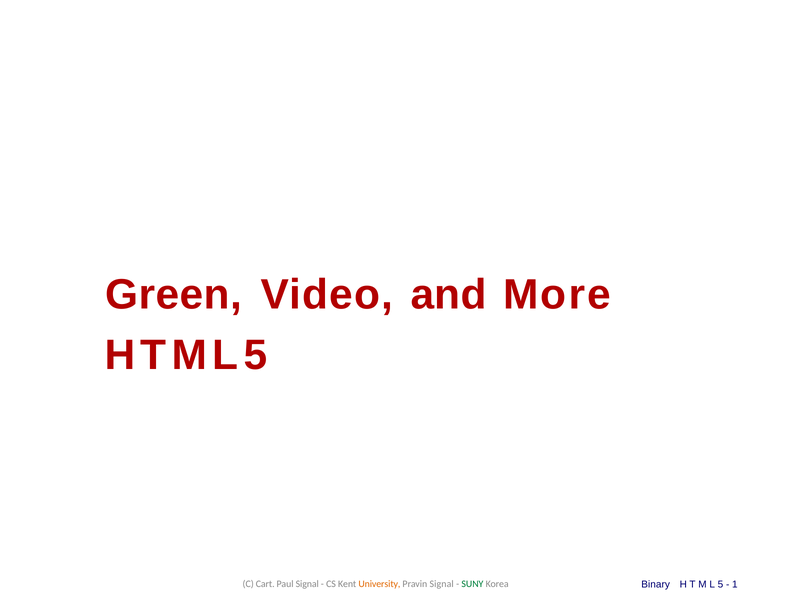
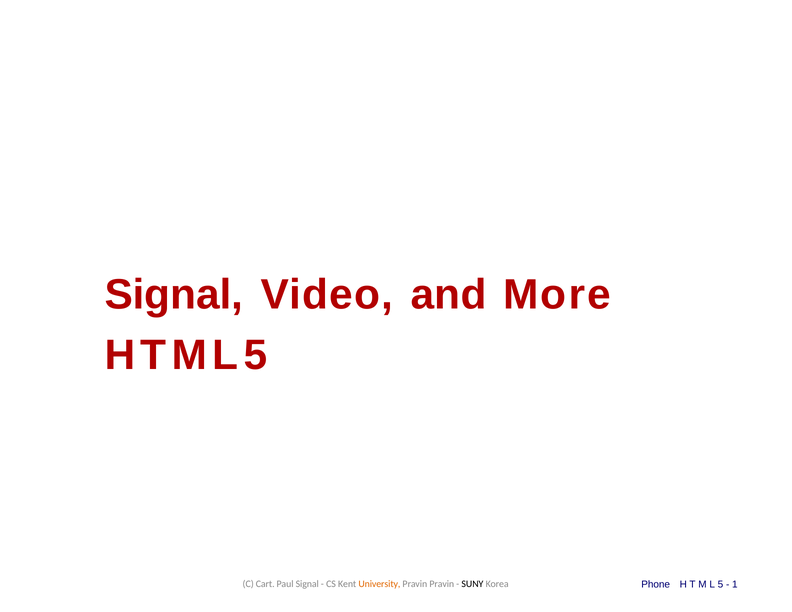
Green: Green -> Signal (174, 295)
Binary: Binary -> Phone (656, 584)
Pravin Signal: Signal -> Pravin (442, 584)
SUNY colour: green -> black (472, 584)
